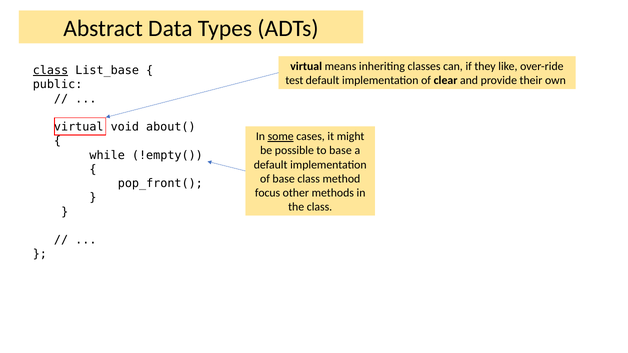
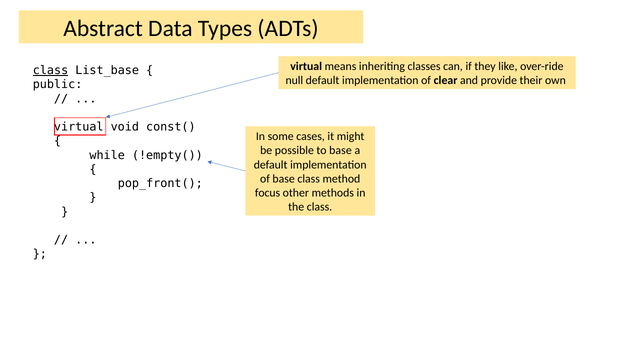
test: test -> null (294, 81)
about(: about( -> const( (171, 127)
some underline: present -> none (281, 137)
